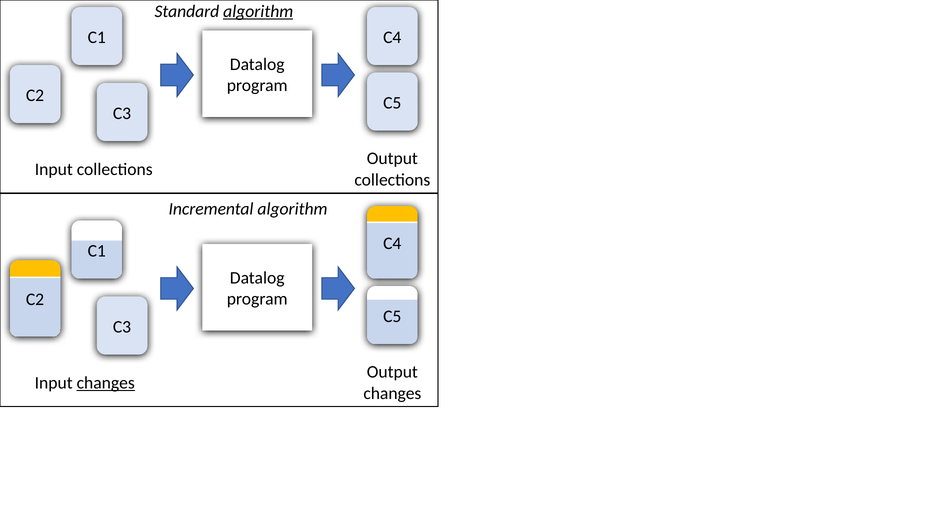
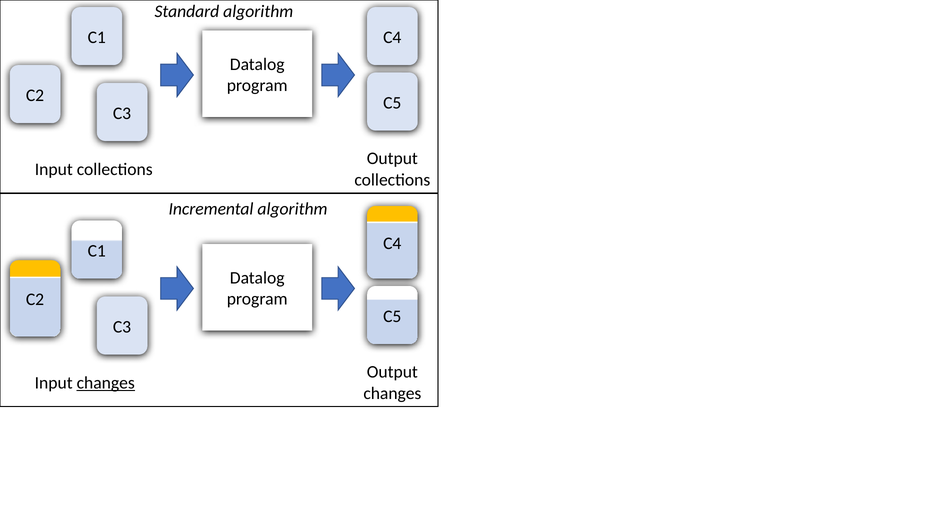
algorithm underline: present -> none (258, 11)
